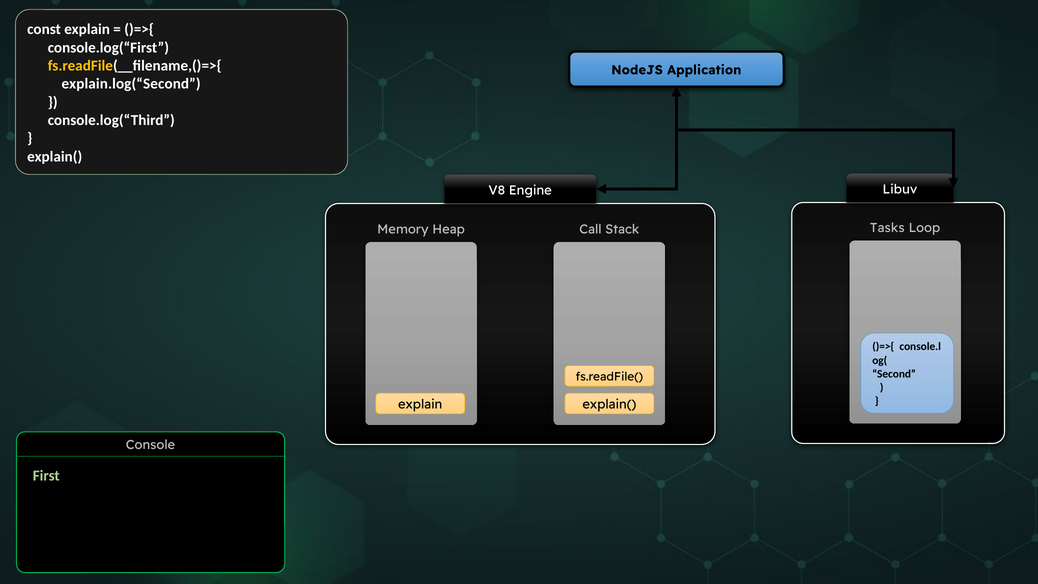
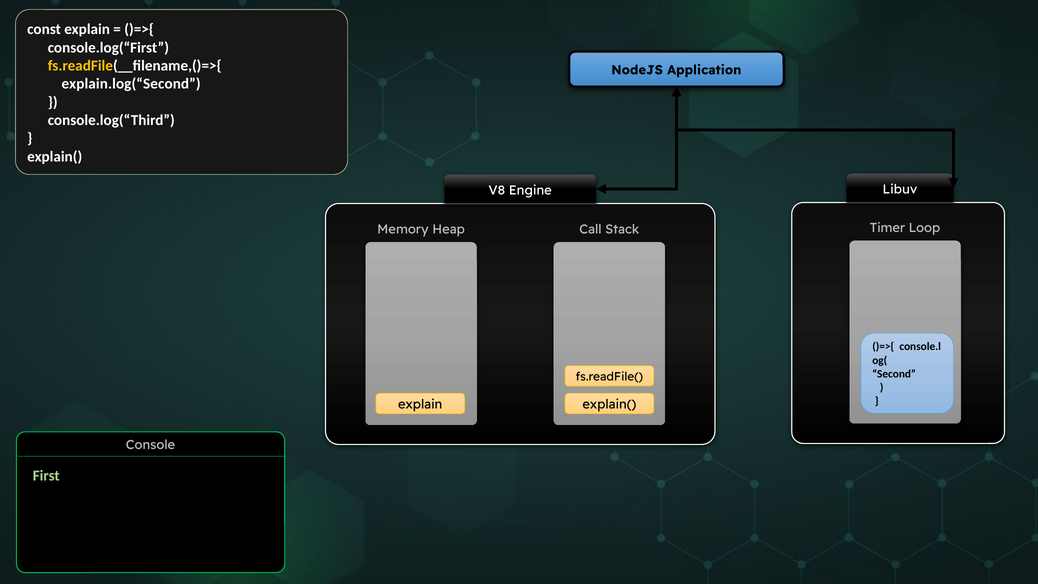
Tasks: Tasks -> Timer (887, 228)
